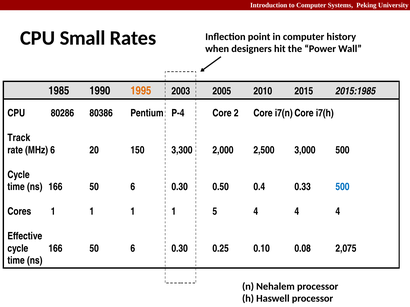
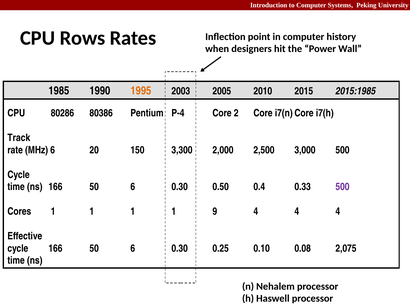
Small: Small -> Rows (83, 38)
500 colour: blue -> purple (342, 187)
5: 5 -> 9 (215, 212)
